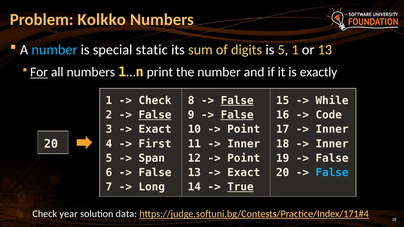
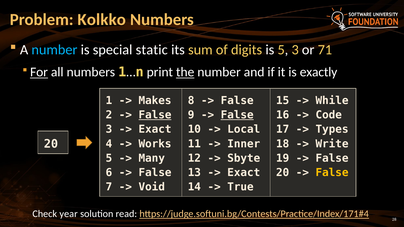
5 1: 1 -> 3 (295, 50)
or 13: 13 -> 71 (325, 50)
the underline: none -> present (185, 72)
Check: Check -> Makes (155, 101)
False underline: present -> none (237, 101)
Point: Point -> Local (244, 130)
Inner: Inner -> Types (332, 130)
First: First -> Works (155, 144)
Inner: Inner -> Write (332, 144)
Span: Span -> Many (152, 158)
Point: Point -> Sbyte (244, 158)
False colour: light blue -> yellow (332, 173)
Long: Long -> Void (152, 187)
True underline: present -> none (240, 187)
data: data -> read (126, 214)
